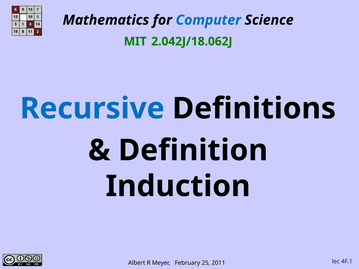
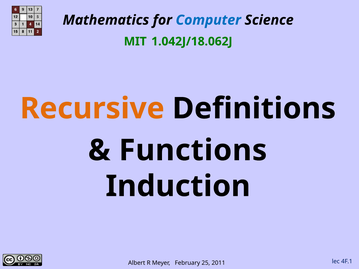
2.042J/18.062J: 2.042J/18.062J -> 1.042J/18.062J (192, 41)
Recursive colour: blue -> orange (92, 109)
Definition: Definition -> Functions (193, 150)
